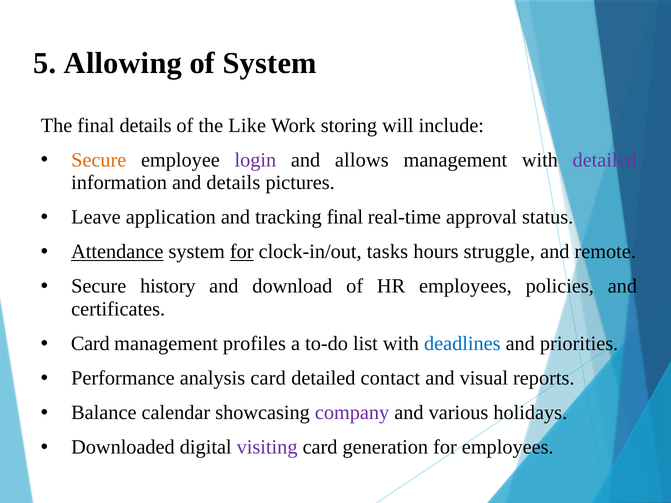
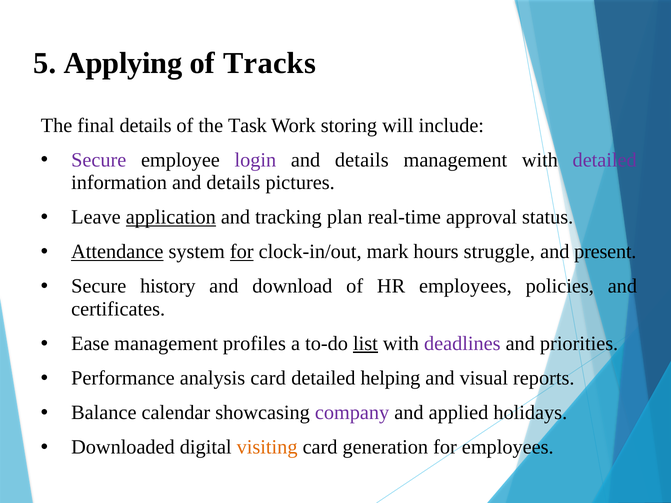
Allowing: Allowing -> Applying (123, 63)
of System: System -> Tracks (270, 63)
Like: Like -> Task (247, 125)
Secure colour: orange -> purple (99, 160)
allows: allows -> details (362, 160)
application underline: none -> present (171, 217)
tracking final: final -> plan (345, 217)
tasks: tasks -> mark (388, 252)
remote: remote -> present (605, 252)
Card: Card -> Ease (90, 344)
list underline: none -> present (365, 344)
deadlines colour: blue -> purple (462, 344)
contact: contact -> helping (390, 378)
various: various -> applied (458, 413)
visiting colour: purple -> orange (267, 447)
